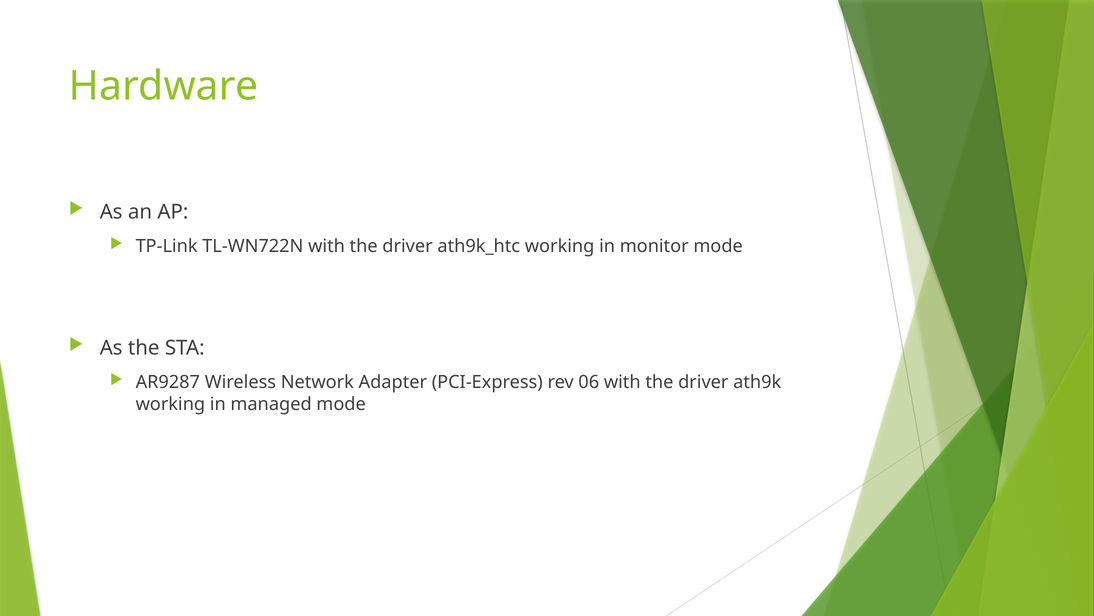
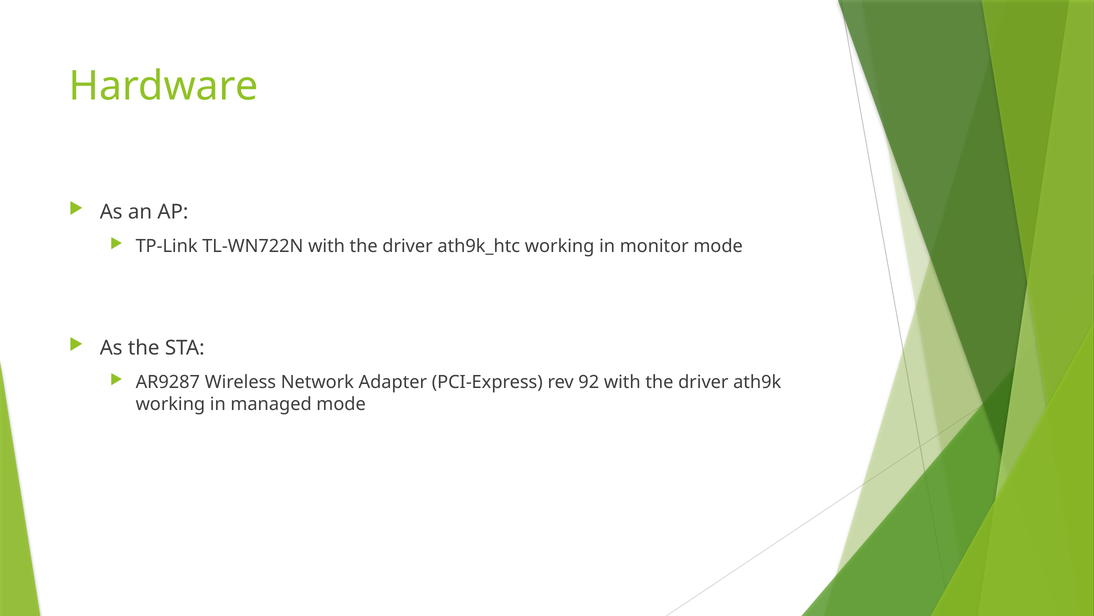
06: 06 -> 92 (589, 382)
